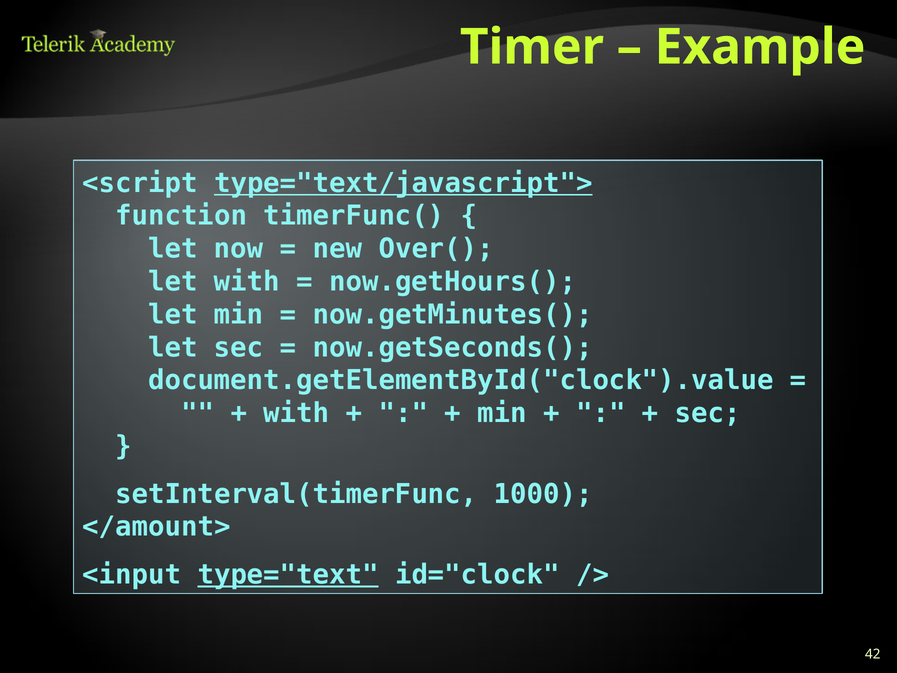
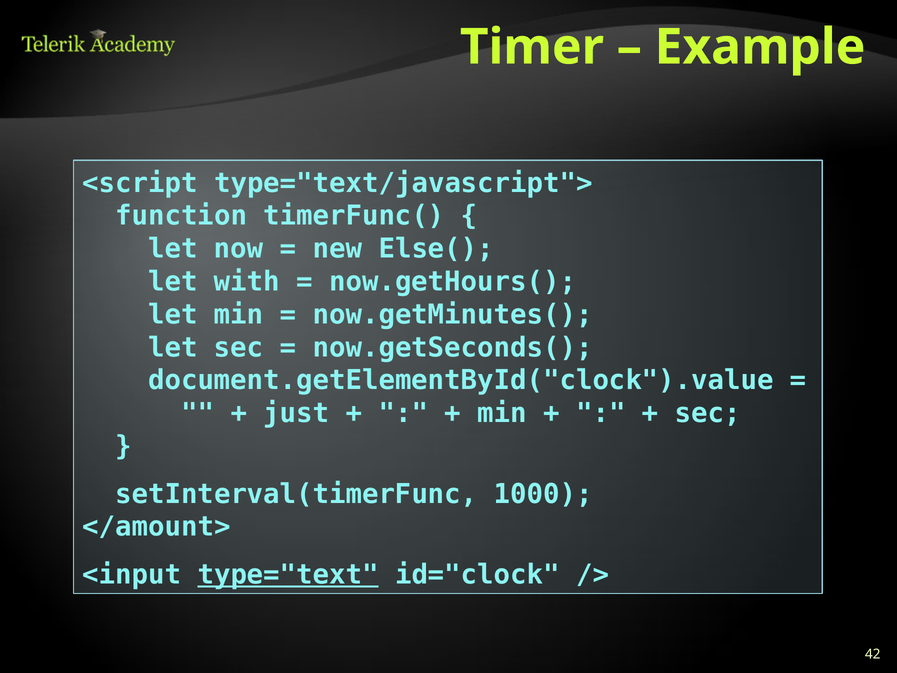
type="text/javascript"> underline: present -> none (403, 183)
Over(: Over( -> Else( (436, 249)
with: with -> just (296, 413)
